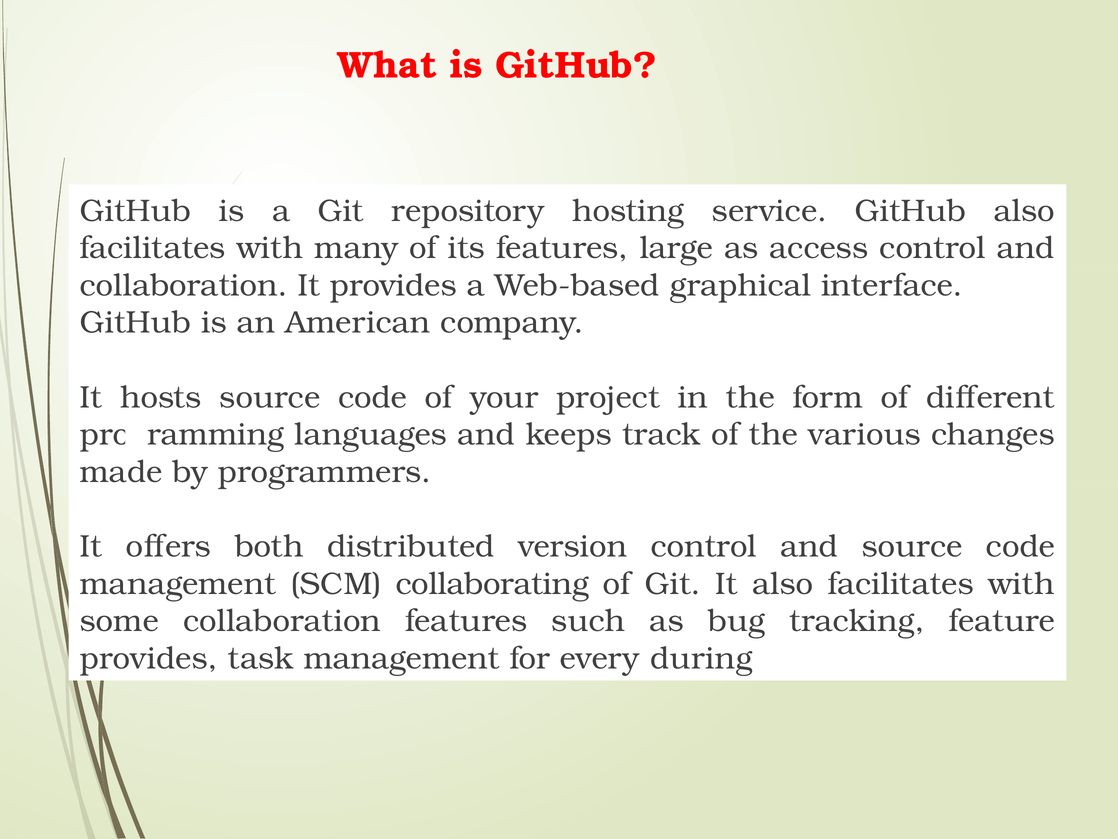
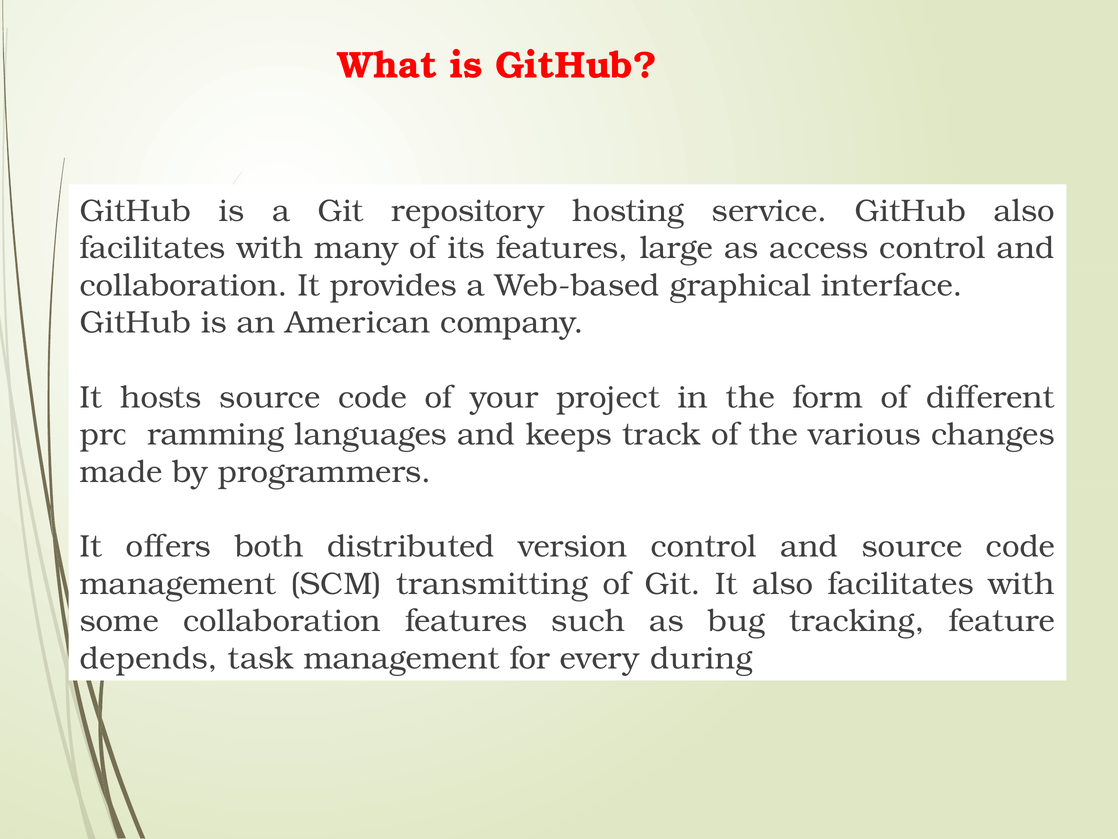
collaborating: collaborating -> transmitting (492, 583)
provides: provides -> depends (149, 658)
